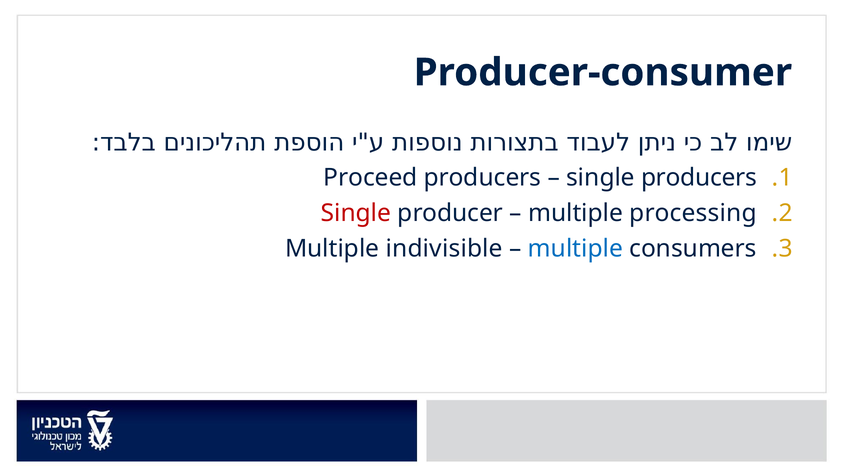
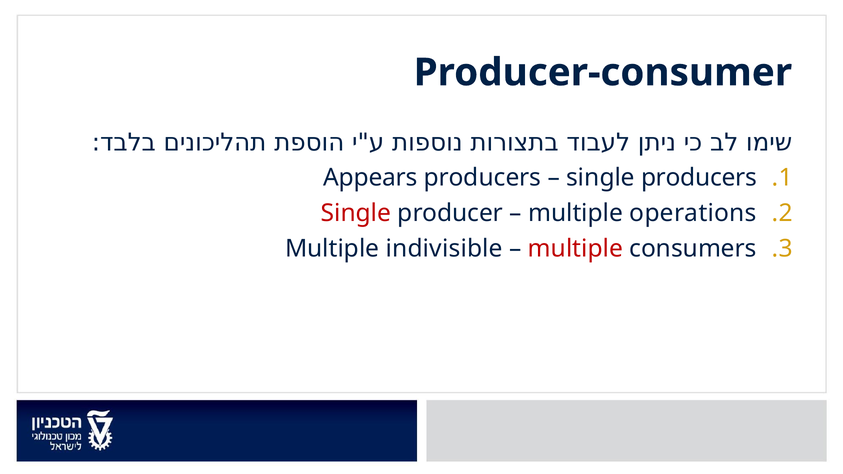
Proceed: Proceed -> Appears (371, 178)
processing: processing -> operations (693, 213)
multiple colour: blue -> red (575, 249)
